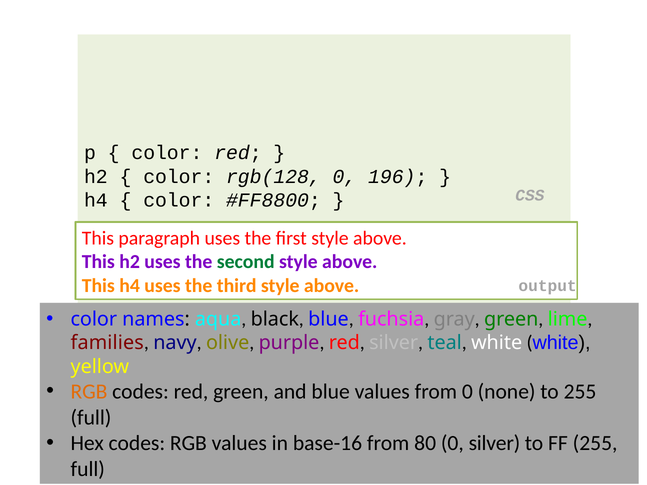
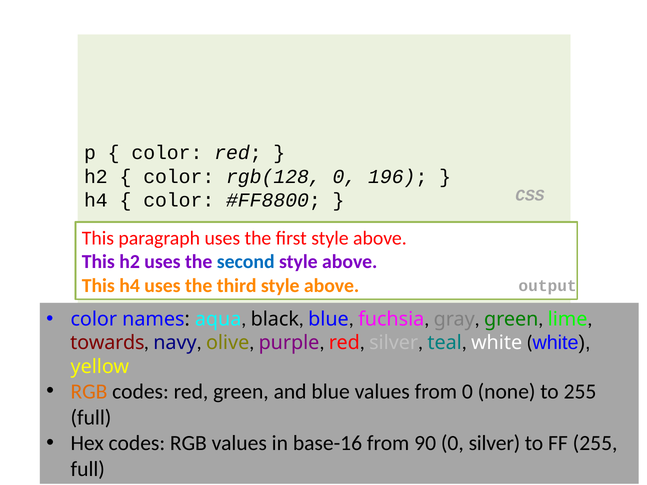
second colour: green -> blue (246, 262)
families: families -> towards (107, 343)
80: 80 -> 90 (425, 443)
